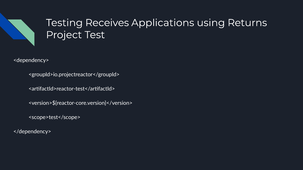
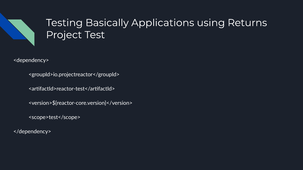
Receives: Receives -> Basically (107, 23)
